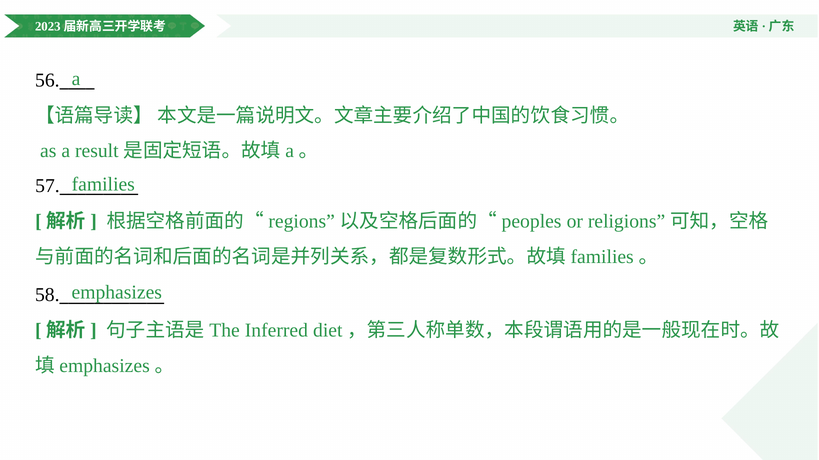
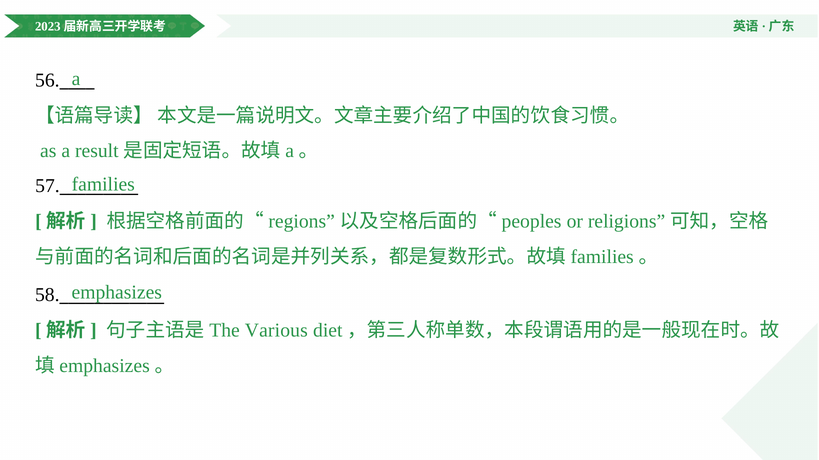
Inferred: Inferred -> Various (276, 331)
